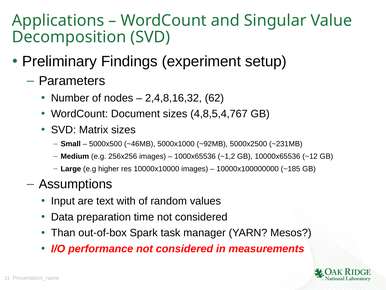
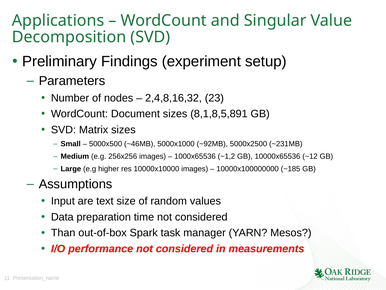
62: 62 -> 23 (214, 98)
4,8,5,4,767: 4,8,5,4,767 -> 8,1,8,5,891 (219, 114)
with: with -> size (126, 201)
